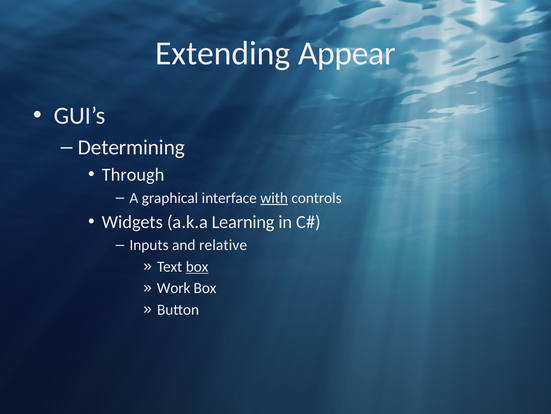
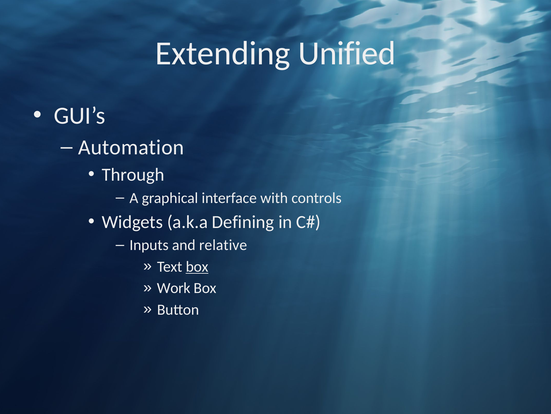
Appear: Appear -> Unified (347, 53)
Determining: Determining -> Automation (131, 147)
with underline: present -> none (274, 198)
Learning: Learning -> Defining (243, 222)
